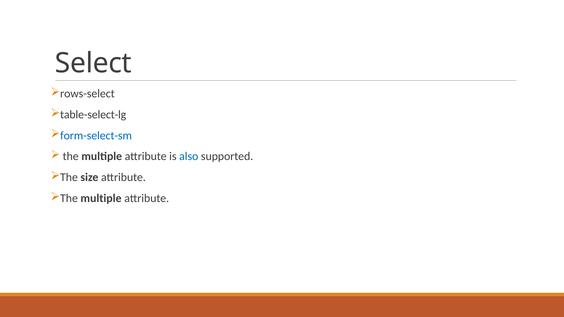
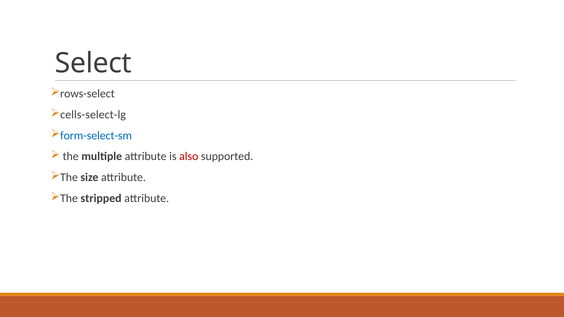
table-select-lg: table-select-lg -> cells-select-lg (93, 115)
also colour: blue -> red (189, 157)
multiple: multiple -> stripped (101, 198)
